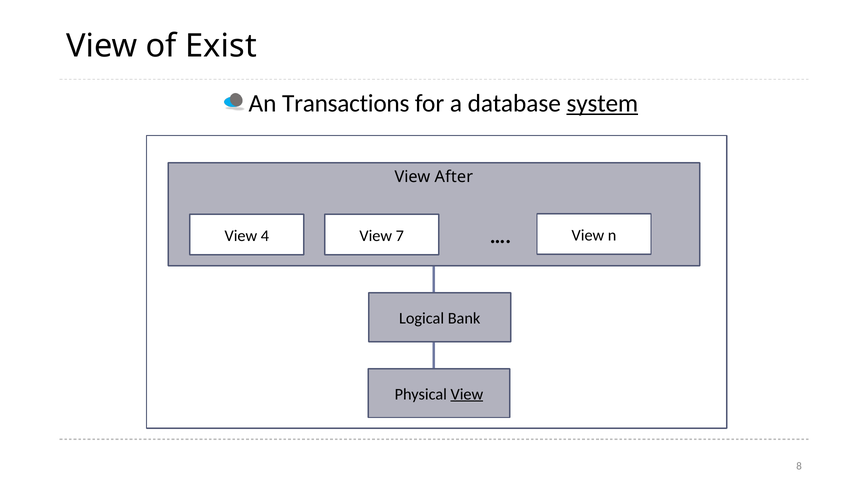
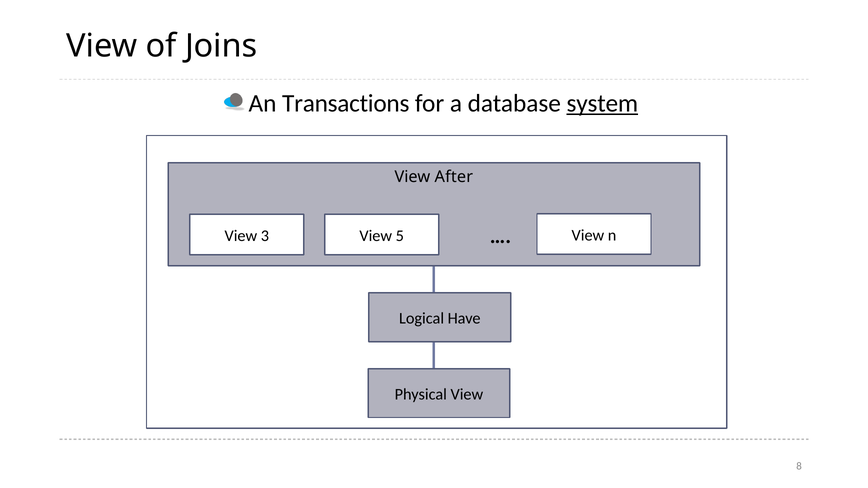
Exist: Exist -> Joins (221, 46)
4: 4 -> 3 (265, 236)
7: 7 -> 5 (400, 236)
Bank: Bank -> Have (464, 318)
View underline: present -> none (467, 394)
